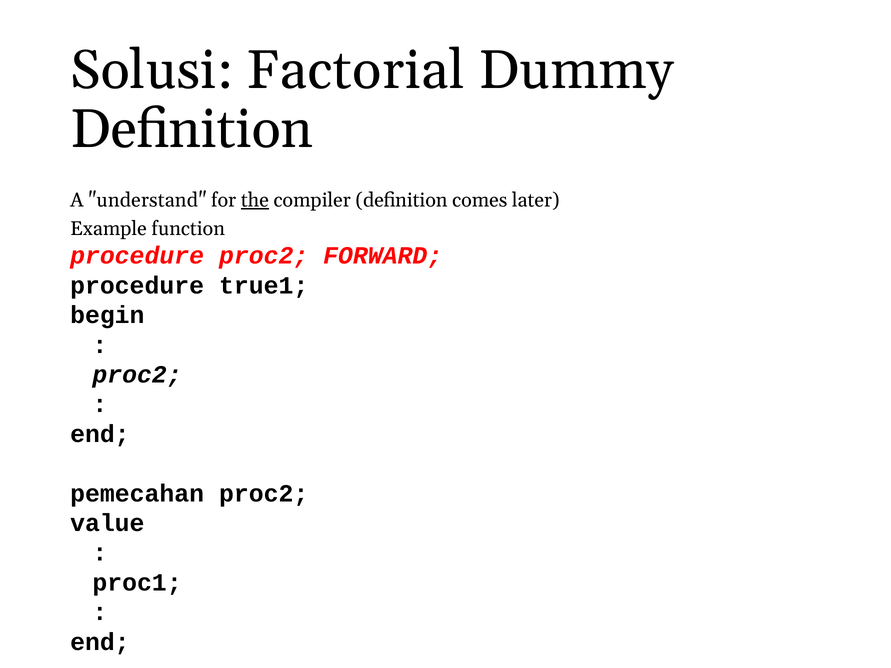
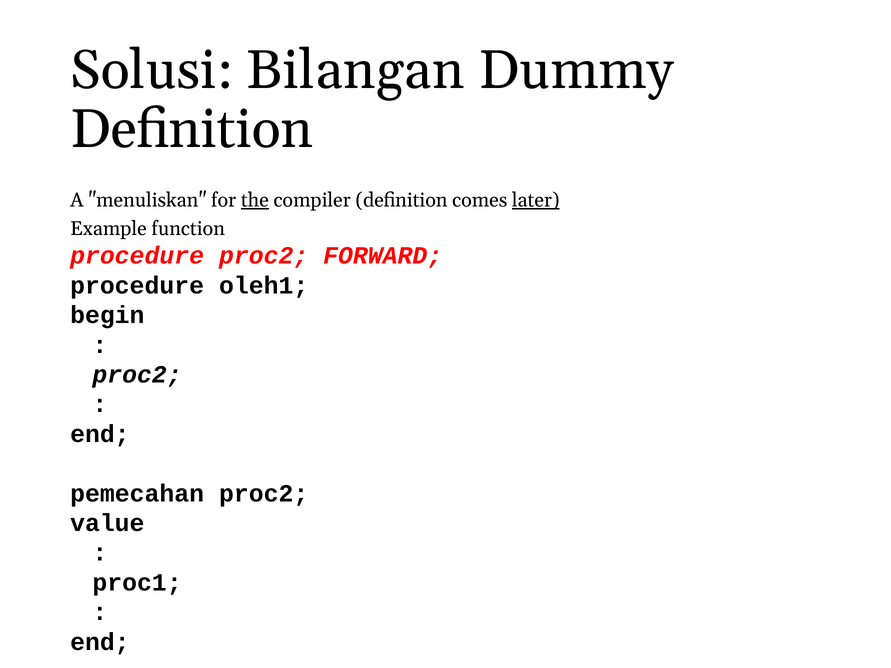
Factorial: Factorial -> Bilangan (356, 70)
understand: understand -> menuliskan (147, 200)
later underline: none -> present (536, 200)
true1: true1 -> oleh1 (264, 286)
